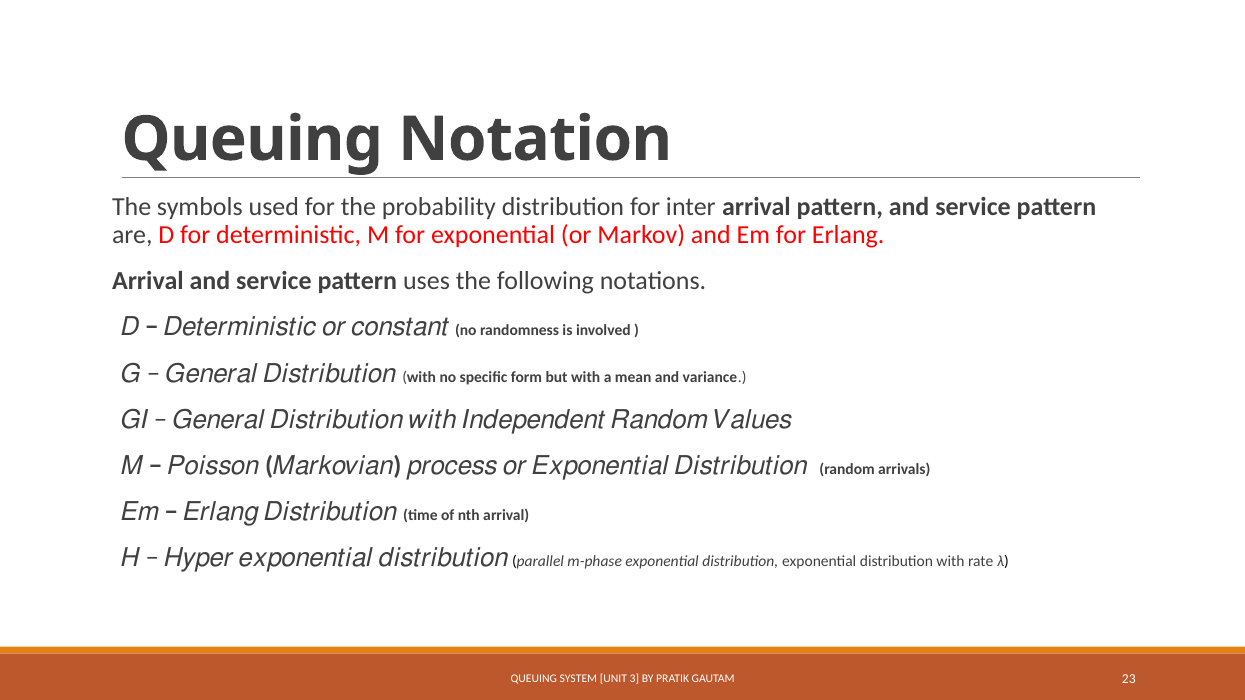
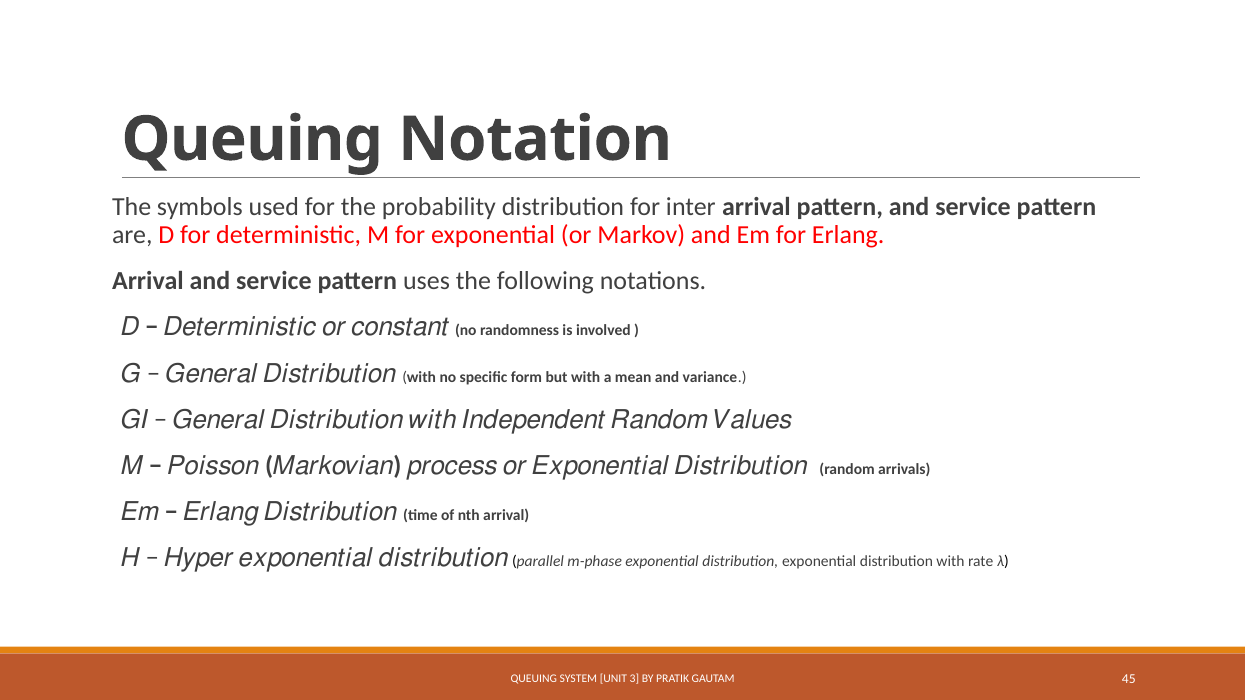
23: 23 -> 45 (1129, 679)
